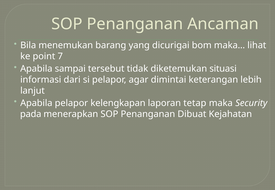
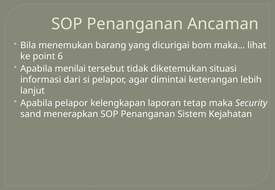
7: 7 -> 6 (60, 56)
sampai: sampai -> menilai (70, 69)
pada: pada -> sand (31, 114)
Dibuat: Dibuat -> Sistem (192, 114)
